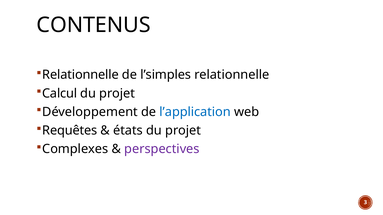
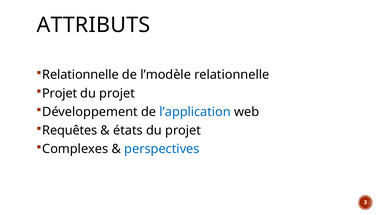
CONTENUS: CONTENUS -> ATTRIBUTS (93, 25)
l’simples: l’simples -> l’modèle (166, 75)
Calcul: Calcul -> Projet (60, 93)
perspectives colour: purple -> blue (162, 149)
